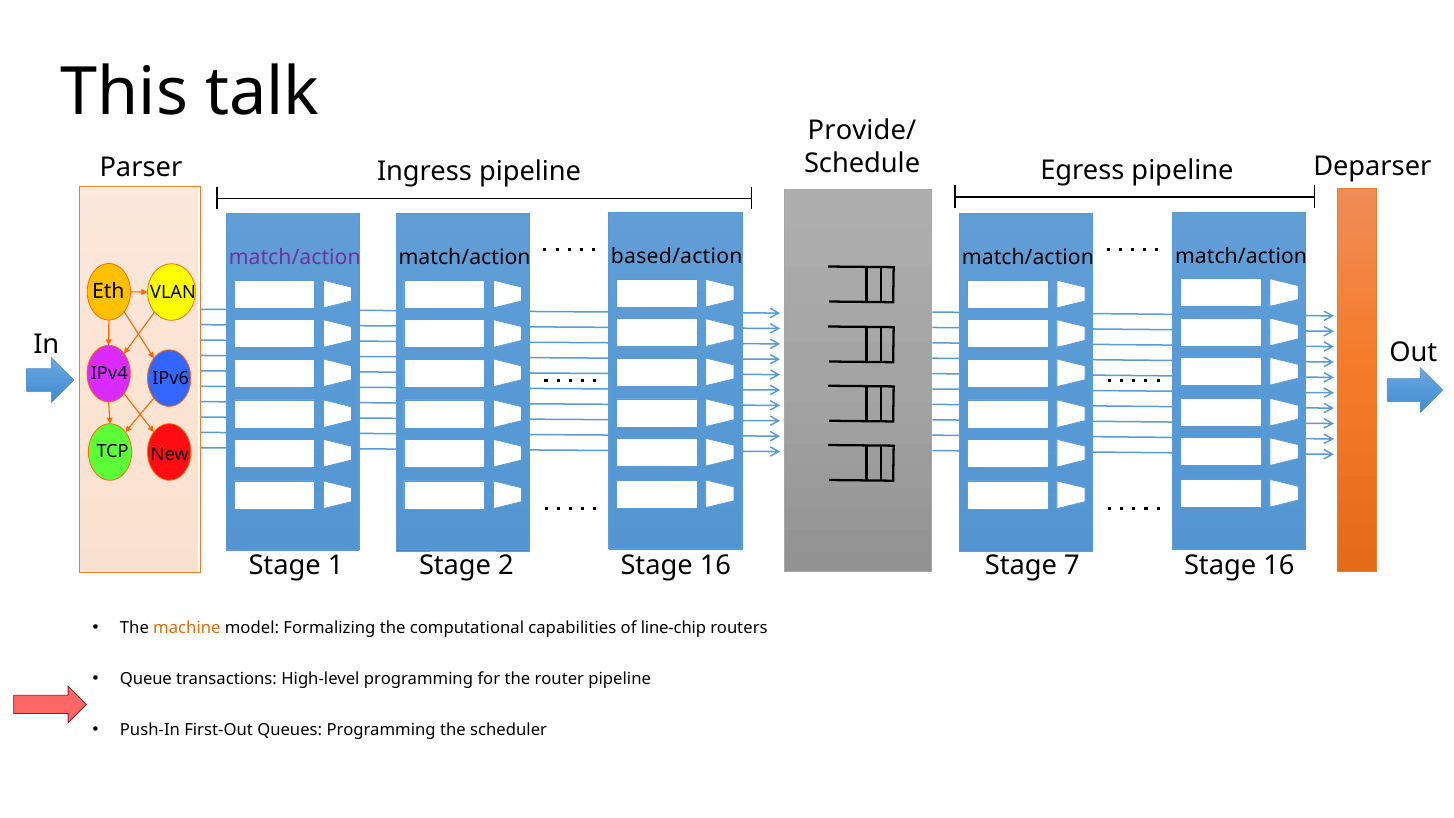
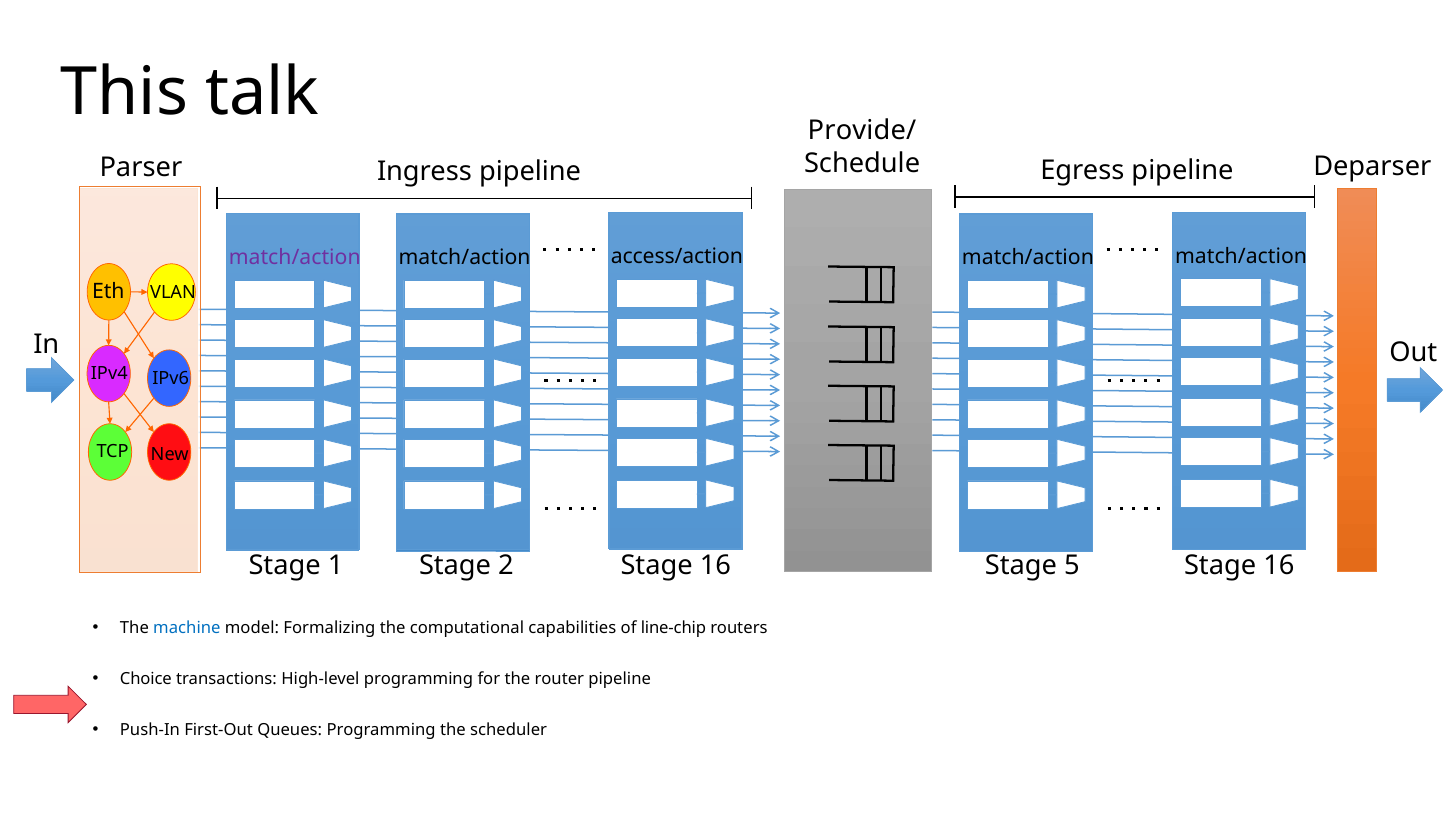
based/action: based/action -> access/action (677, 257)
7: 7 -> 5 (1072, 566)
machine colour: orange -> blue (187, 628)
Queue: Queue -> Choice (146, 679)
